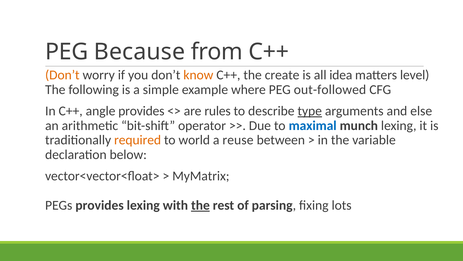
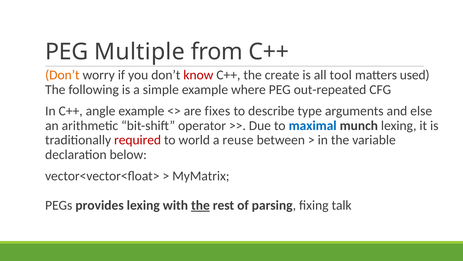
Because: Because -> Multiple (140, 52)
know colour: orange -> red (198, 75)
idea: idea -> tool (341, 75)
level: level -> used (415, 75)
out-followed: out-followed -> out-repeated (330, 89)
angle provides: provides -> example (141, 111)
rules: rules -> fixes (217, 111)
type underline: present -> none (310, 111)
required colour: orange -> red (138, 140)
lots: lots -> talk (342, 205)
